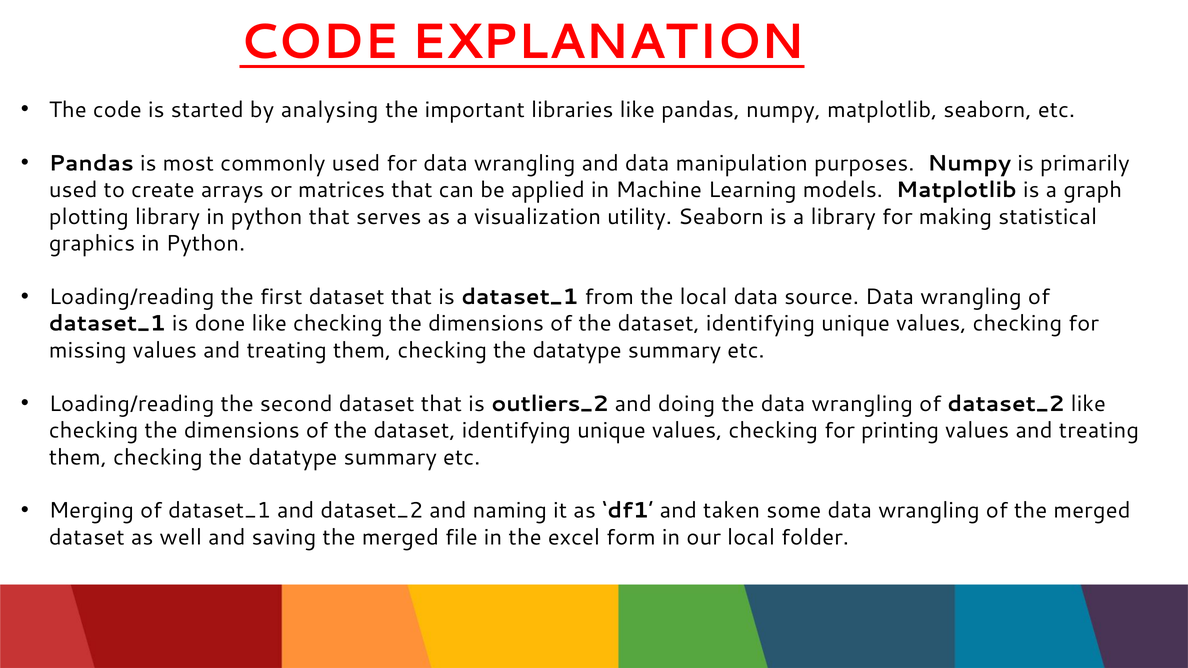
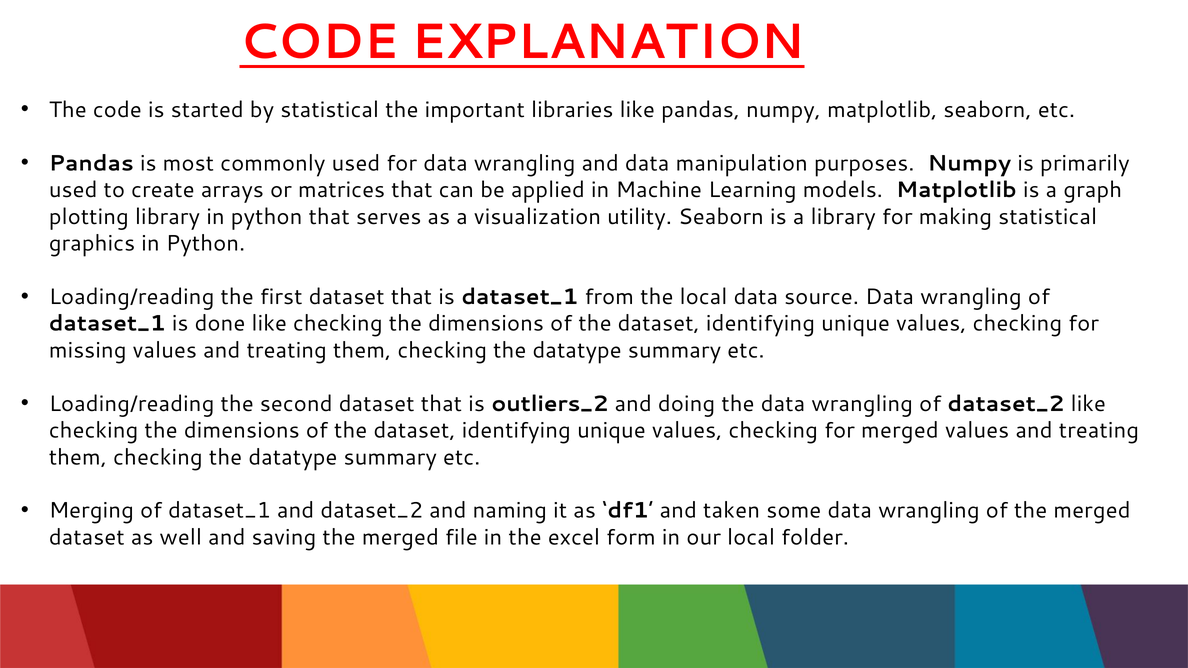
by analysing: analysing -> statistical (330, 110)
for printing: printing -> merged (900, 431)
